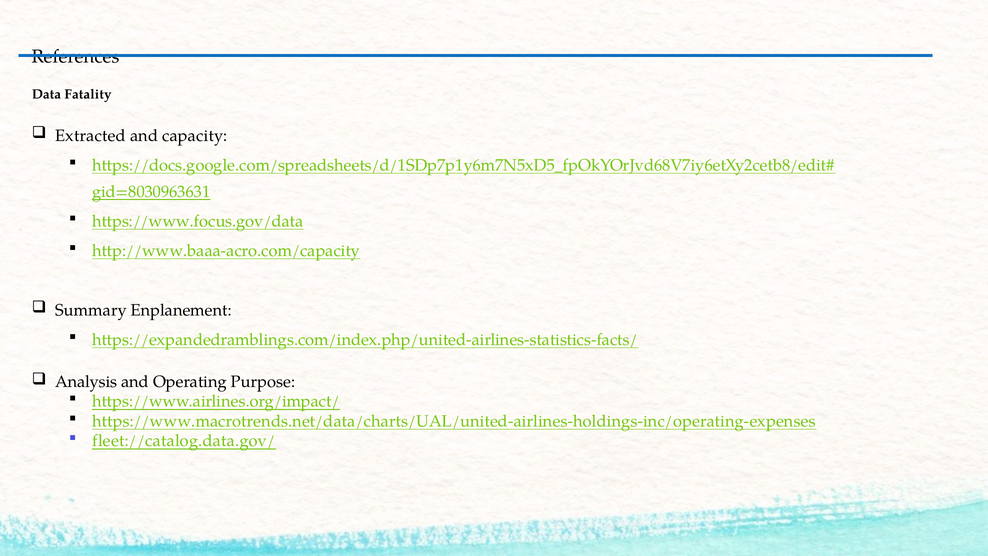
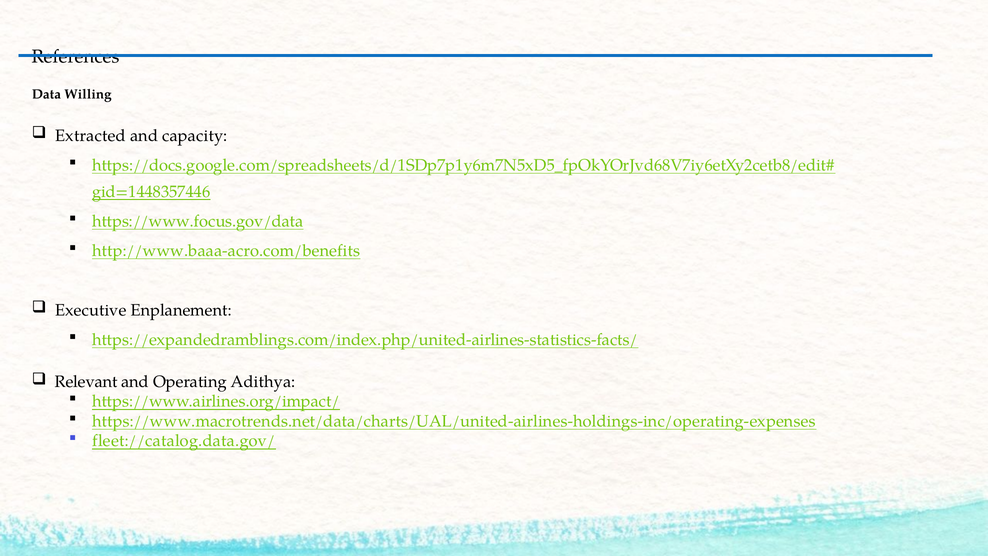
Fatality: Fatality -> Willing (88, 94)
gid=8030963631: gid=8030963631 -> gid=1448357446 (151, 192)
http://www.baaa-acro.com/capacity: http://www.baaa-acro.com/capacity -> http://www.baaa-acro.com/benefits (226, 251)
Summary: Summary -> Executive (91, 310)
Analysis: Analysis -> Relevant (86, 382)
Purpose: Purpose -> Adithya (263, 382)
